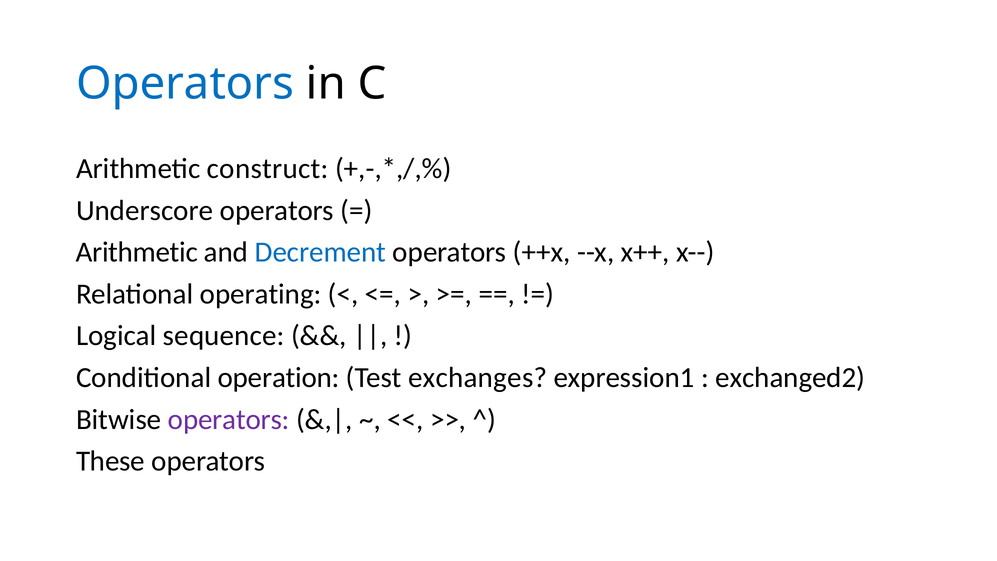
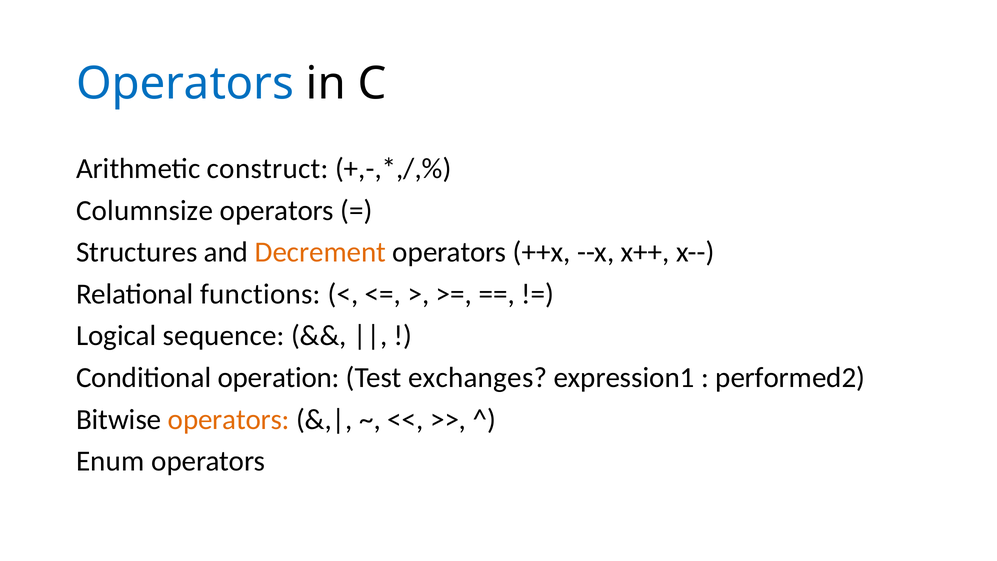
Underscore: Underscore -> Columnsize (145, 210)
Arithmetic: Arithmetic -> Structures (137, 252)
Decrement colour: blue -> orange (320, 252)
operating: operating -> functions (260, 294)
exchanged2: exchanged2 -> performed2 (790, 378)
operators colour: purple -> orange (229, 419)
These: These -> Enum (110, 461)
